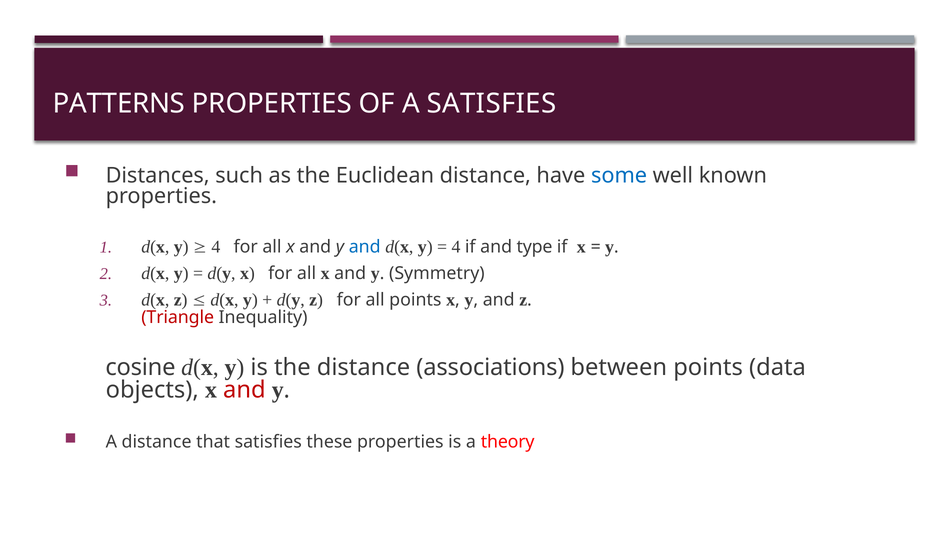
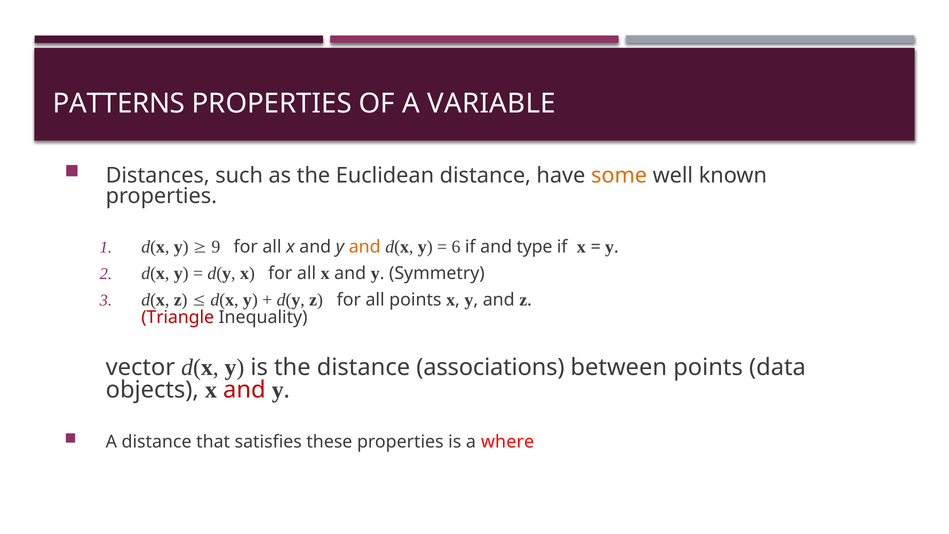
A SATISFIES: SATISFIES -> VARIABLE (492, 104)
some colour: blue -> orange (619, 175)
4: 4 -> 9 (216, 247)
and colour: blue -> orange (365, 247)
4: 4 -> 6 (456, 247)
cosine: cosine -> vector (140, 367)
theory: theory -> where (508, 442)
